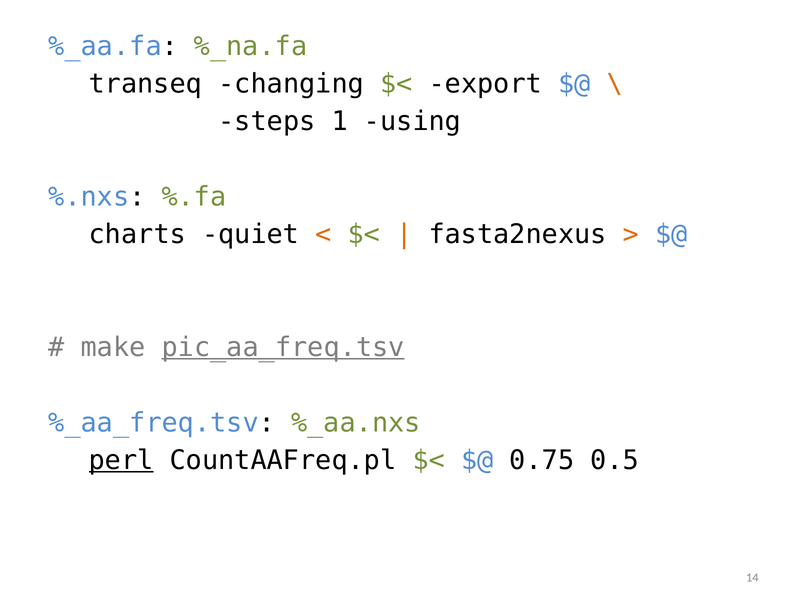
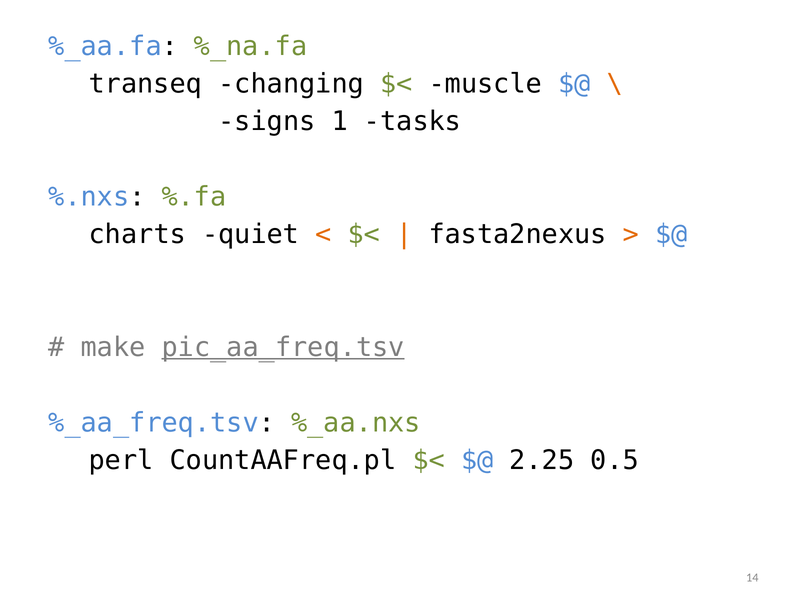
export: export -> muscle (485, 84)
steps: steps -> signs (267, 122)
using: using -> tasks (413, 122)
perl underline: present -> none (121, 460)
0.75: 0.75 -> 2.25 (542, 460)
